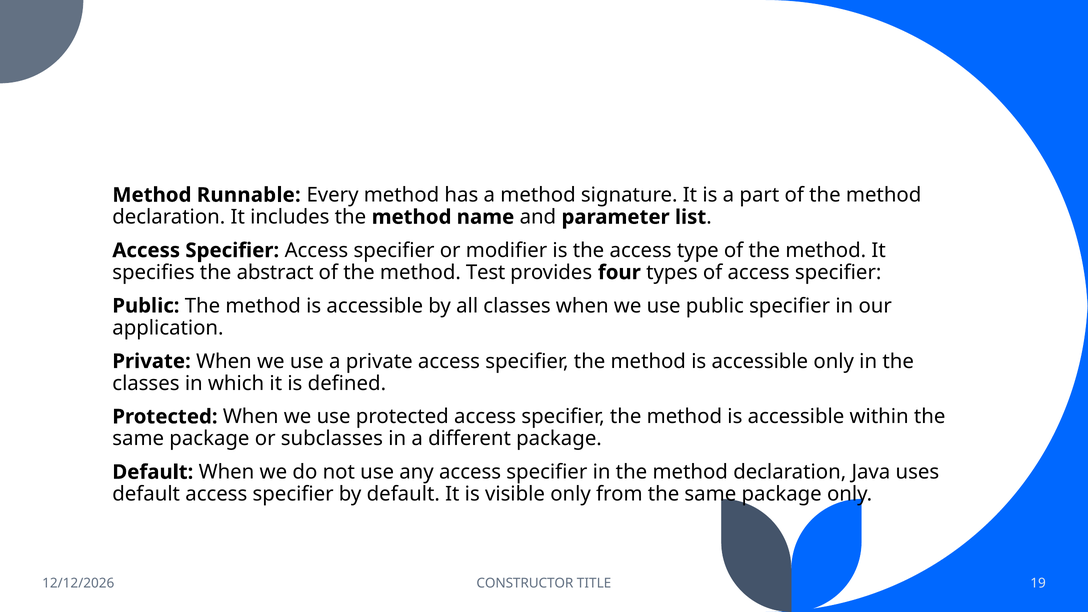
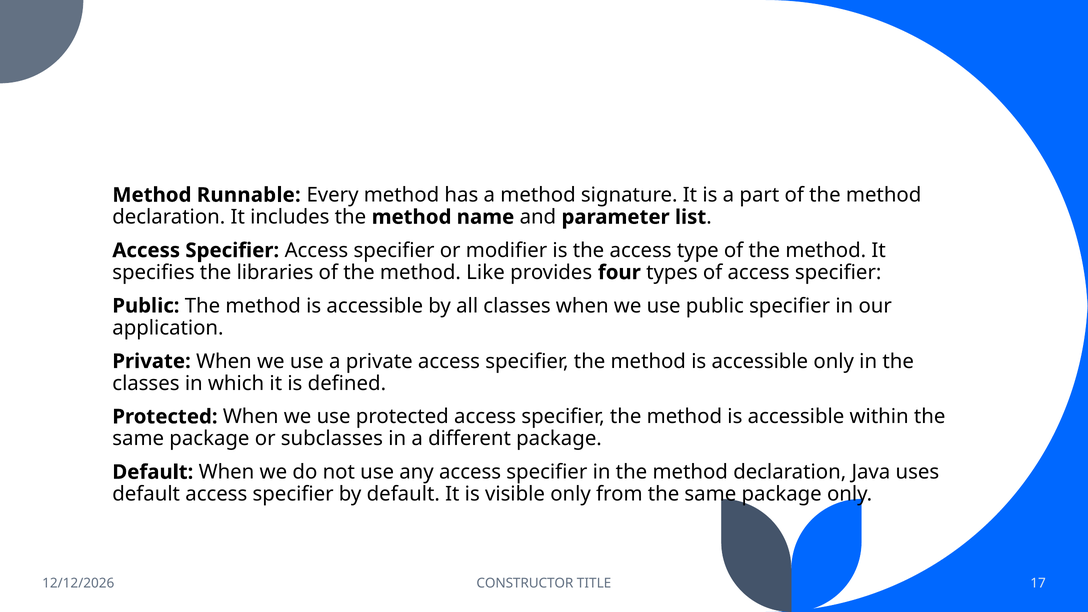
abstract: abstract -> libraries (275, 272)
Test: Test -> Like (486, 272)
19: 19 -> 17 (1038, 583)
